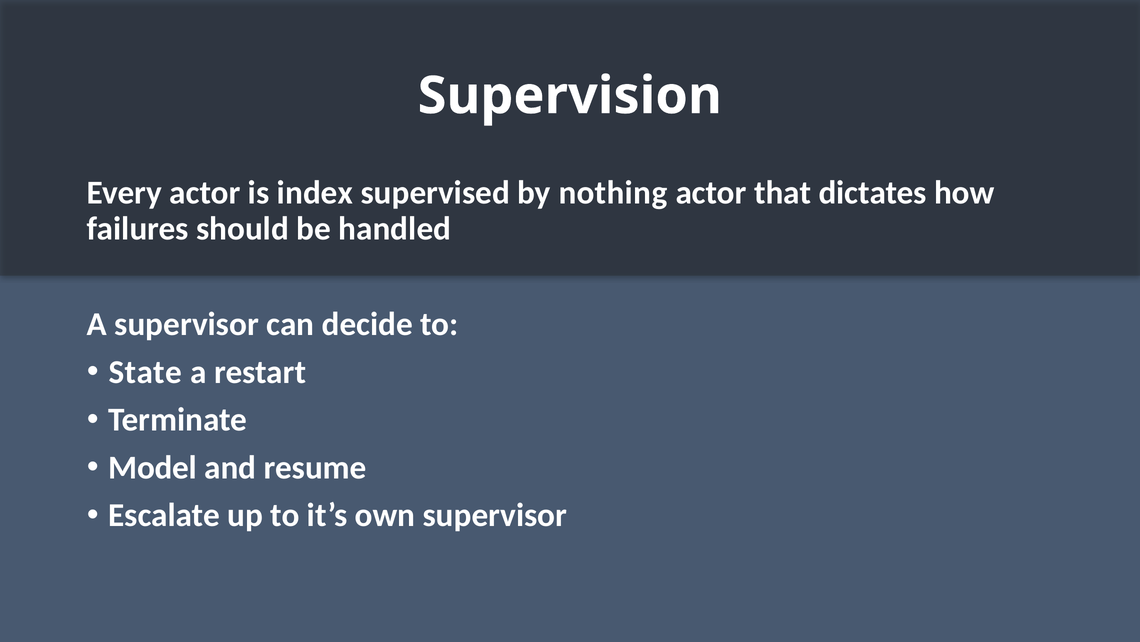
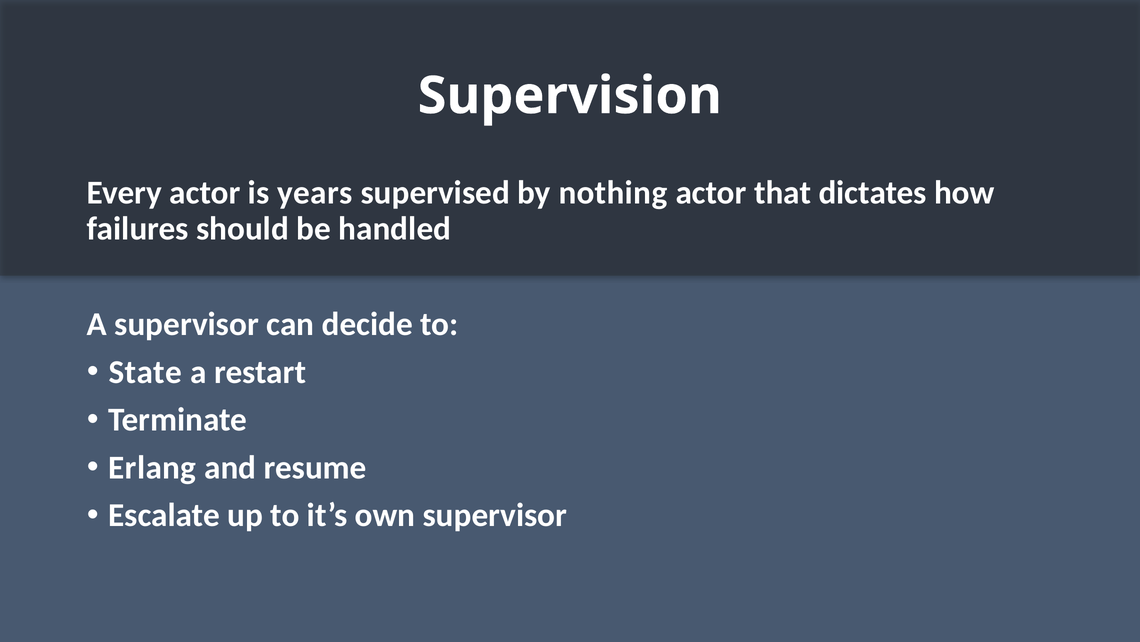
index: index -> years (315, 193)
Model: Model -> Erlang (152, 467)
